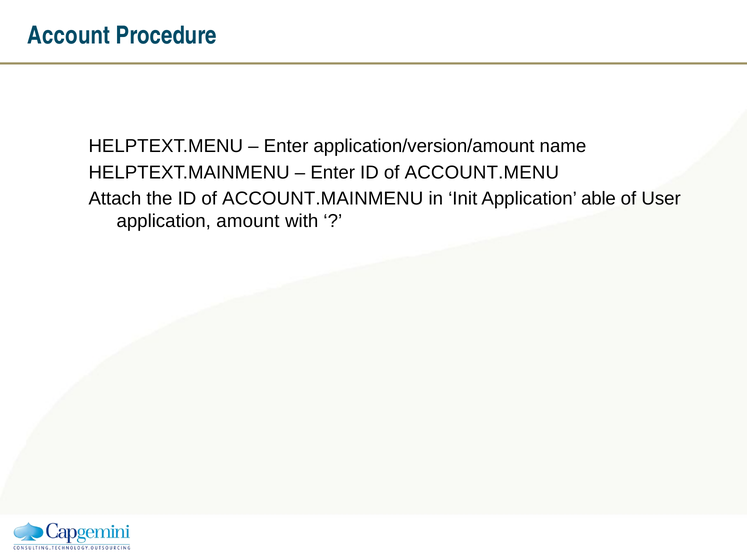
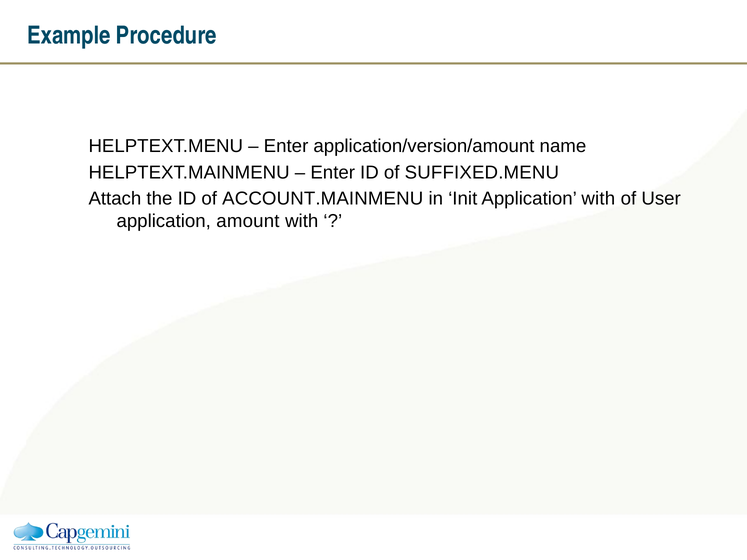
Account: Account -> Example (69, 35)
ACCOUNT.MENU: ACCOUNT.MENU -> SUFFIXED.MENU (482, 172)
Application able: able -> with (598, 199)
